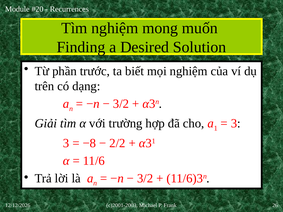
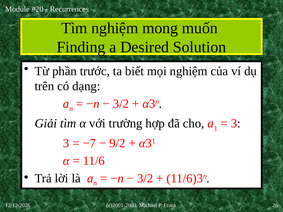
−8: −8 -> −7 (89, 143)
2/2: 2/2 -> 9/2 (117, 143)
